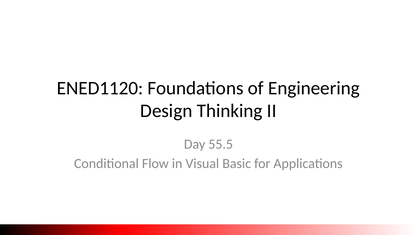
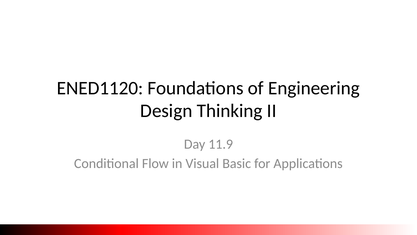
55.5: 55.5 -> 11.9 (221, 144)
